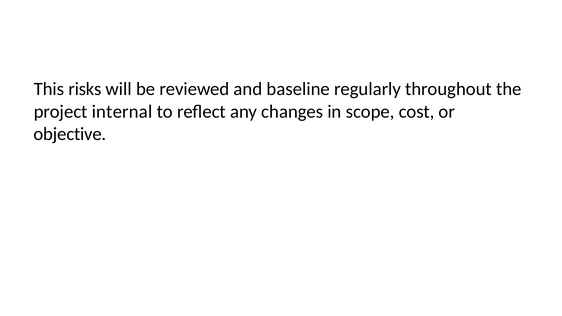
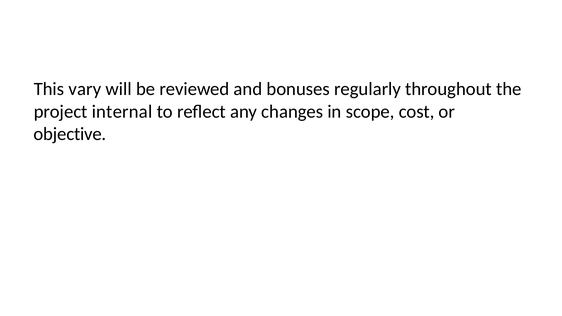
risks: risks -> vary (85, 89)
baseline: baseline -> bonuses (298, 89)
